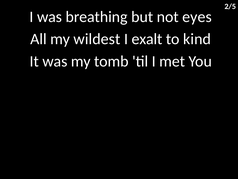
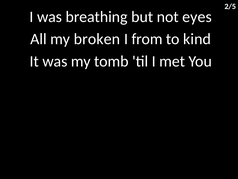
wildest: wildest -> broken (97, 39)
exalt: exalt -> from (147, 39)
